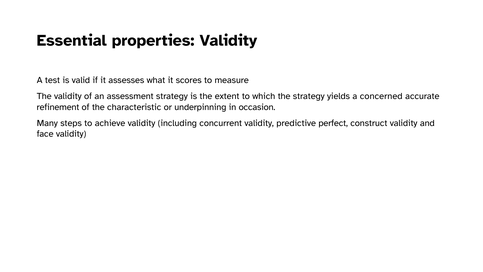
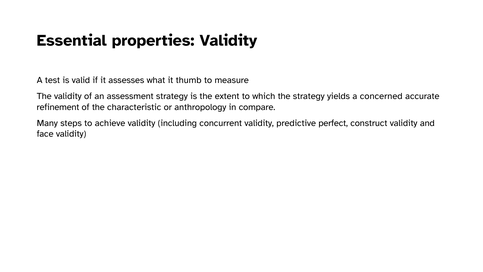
scores: scores -> thumb (189, 80)
underpinning: underpinning -> anthropology (200, 107)
occasion: occasion -> compare (257, 107)
